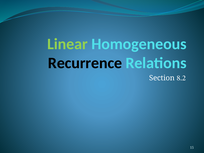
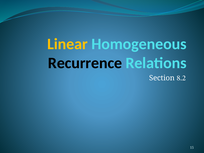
Linear colour: light green -> yellow (68, 44)
